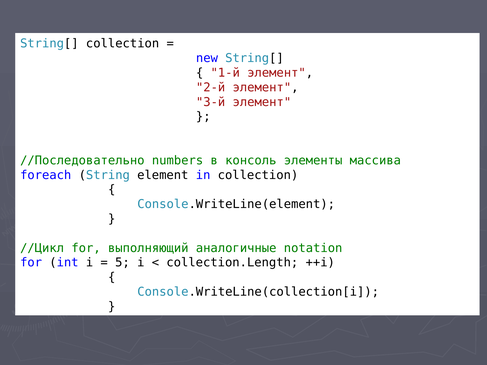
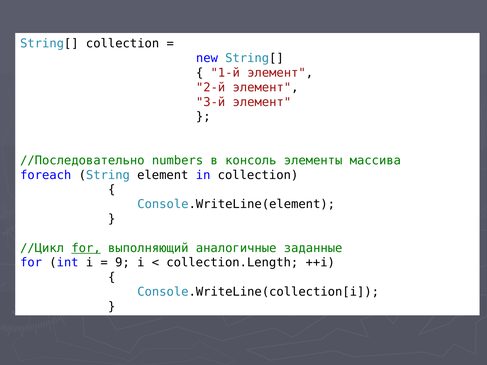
for underline: none -> present (86, 248)
notation: notation -> заданные (313, 248)
5: 5 -> 9 (122, 263)
